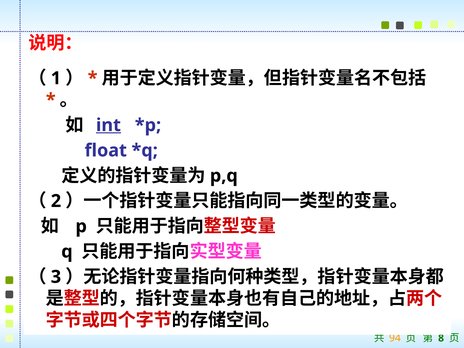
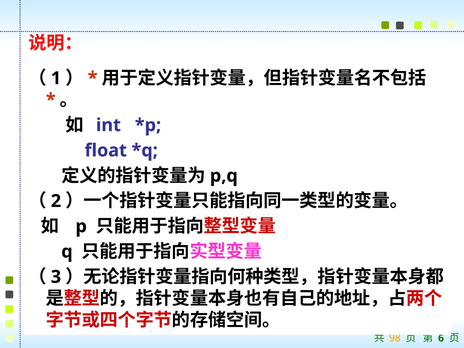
int underline: present -> none (108, 125)
94: 94 -> 98 (395, 338)
8: 8 -> 6 (441, 338)
